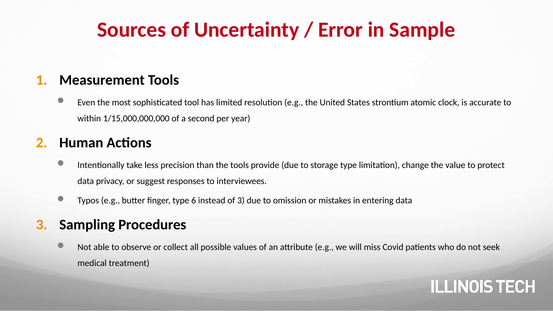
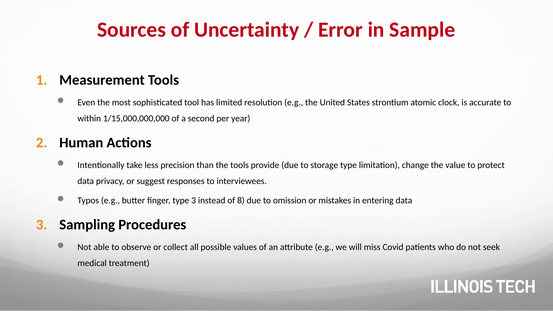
type 6: 6 -> 3 (194, 201)
of 3: 3 -> 8 (241, 201)
